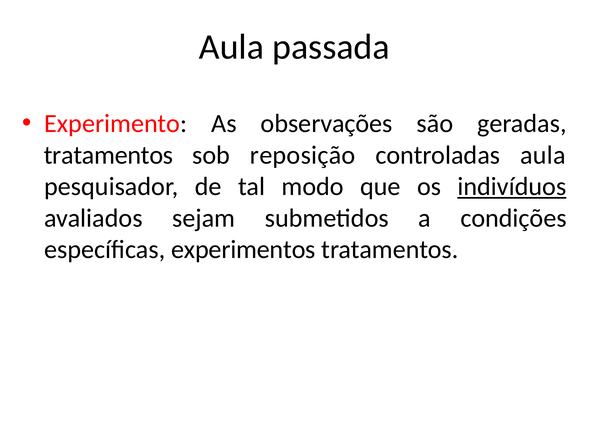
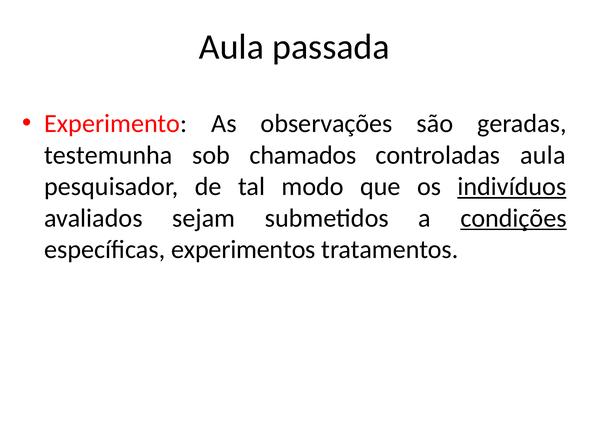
tratamentos: tratamentos -> testemunha (108, 155)
reposição: reposição -> chamados (303, 155)
condições underline: none -> present (513, 218)
